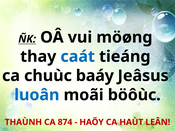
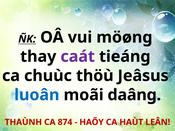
caát colour: blue -> purple (78, 57)
baáy: baáy -> thöù (95, 76)
böôùc: böôùc -> daâng (134, 95)
